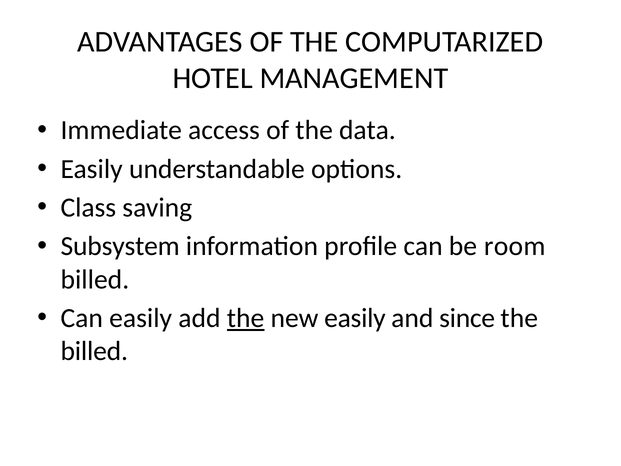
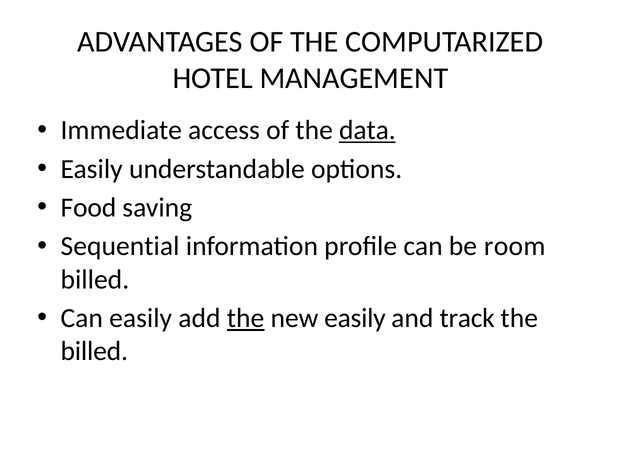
data underline: none -> present (367, 130)
Class: Class -> Food (88, 208)
Subsystem: Subsystem -> Sequential (120, 246)
since: since -> track (467, 318)
